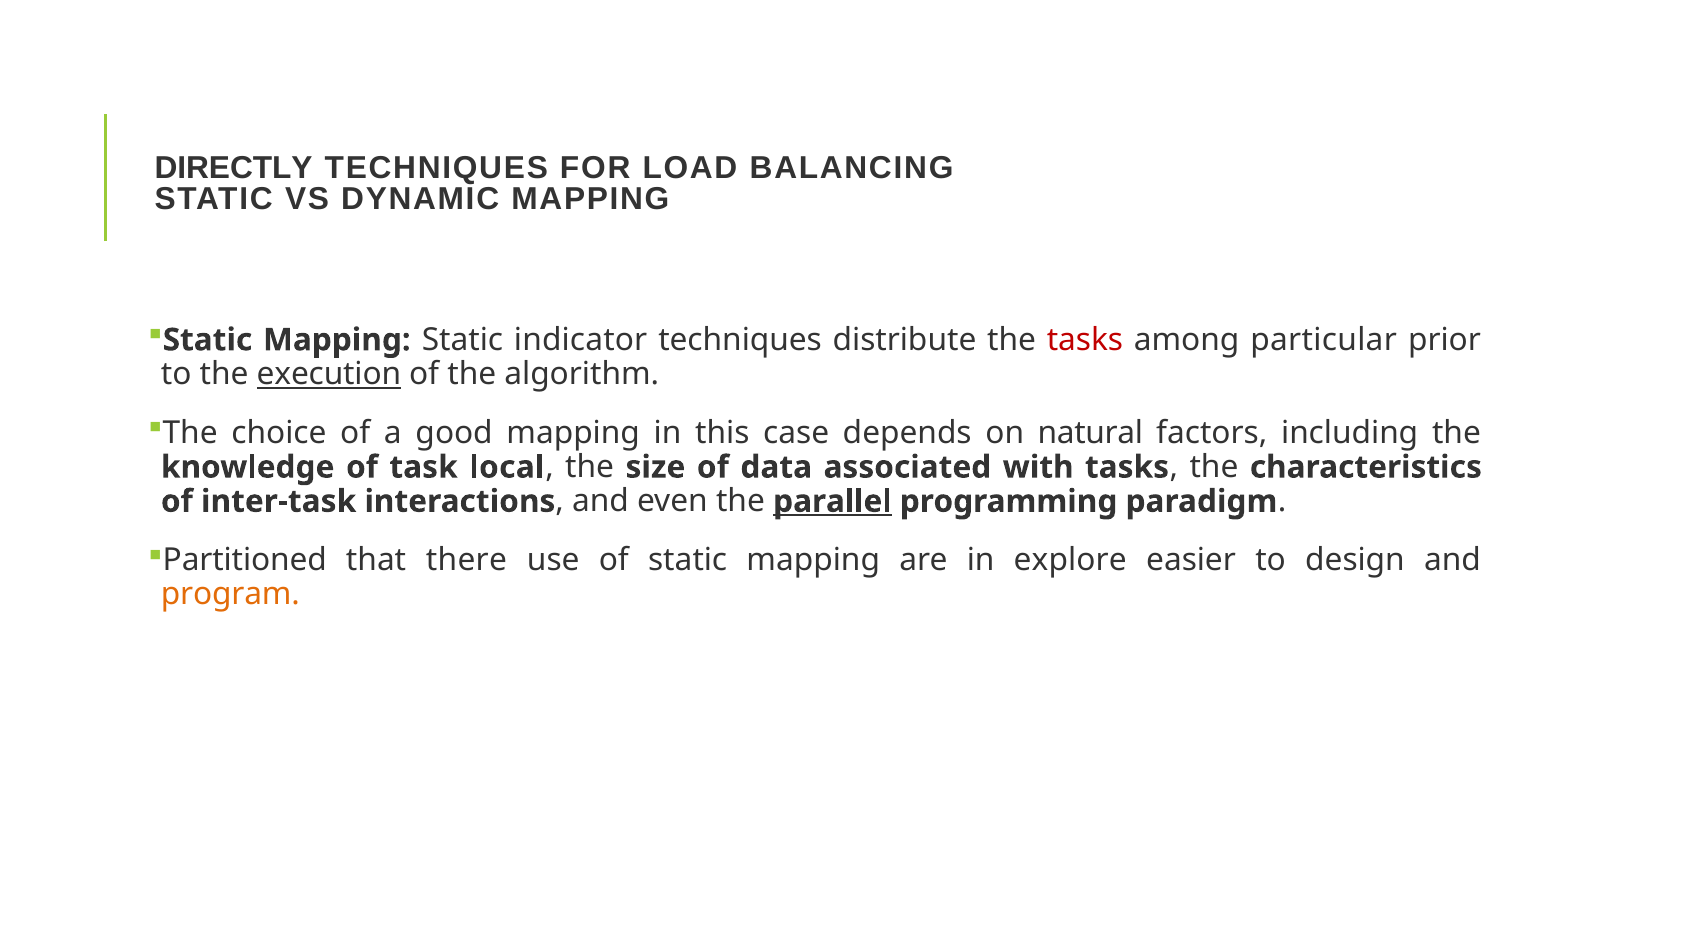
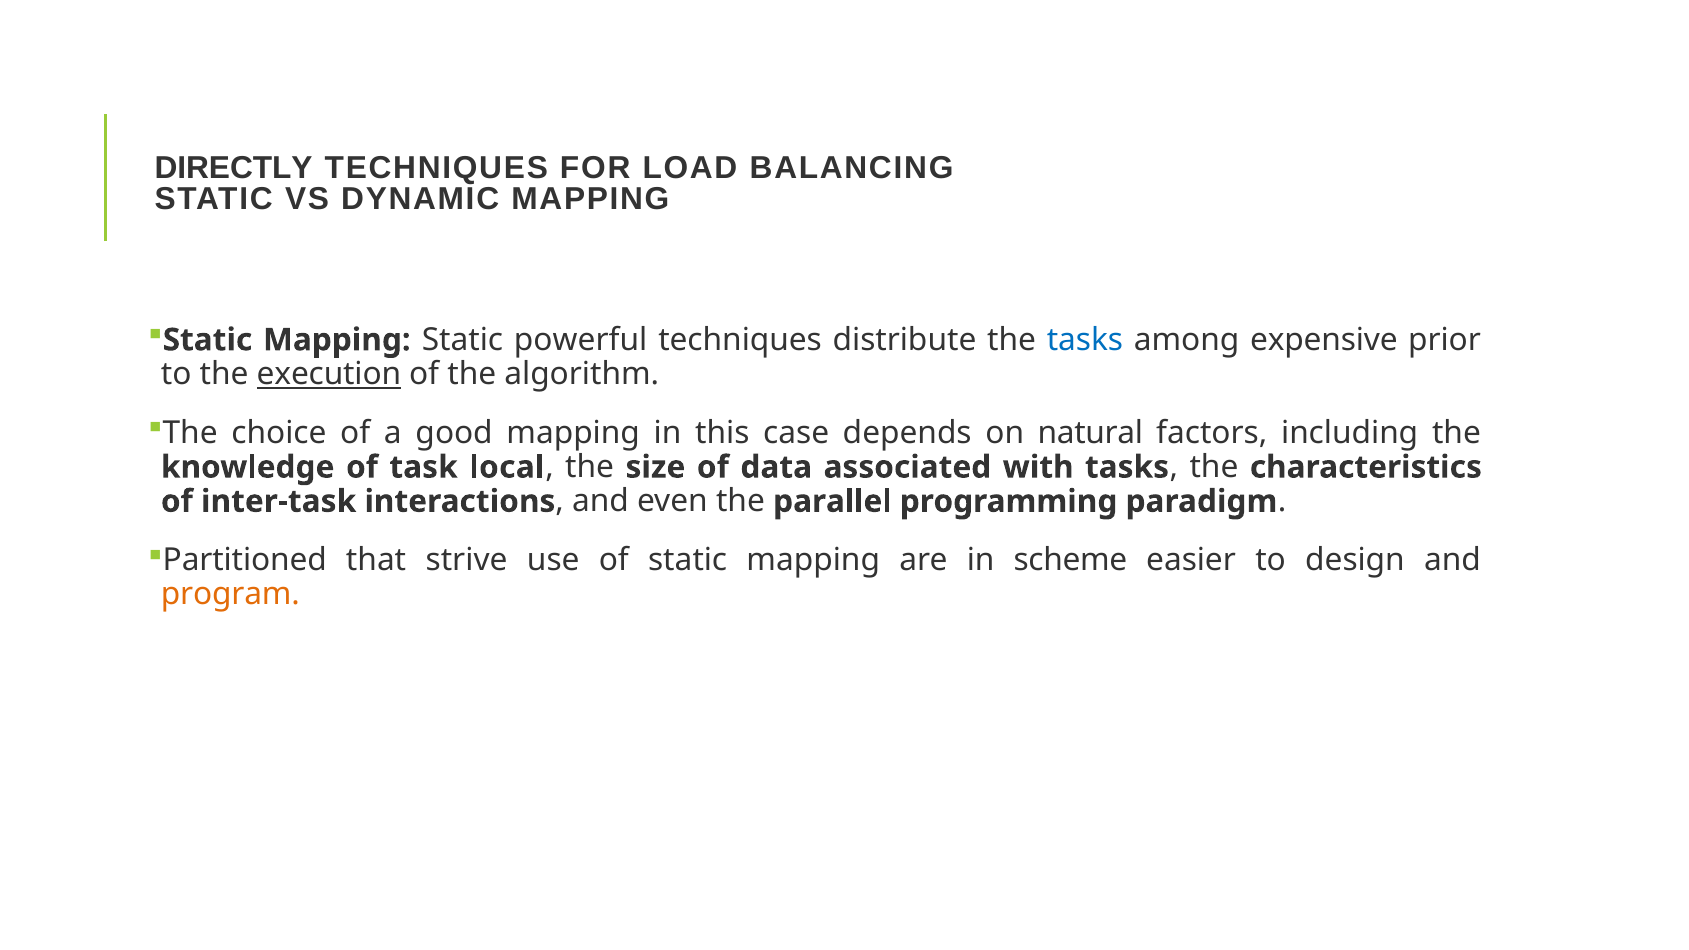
indicator: indicator -> powerful (581, 340)
tasks colour: red -> blue (1085, 340)
particular: particular -> expensive (1324, 340)
parallel underline: present -> none (832, 501)
there: there -> strive (467, 560)
explore: explore -> scheme (1070, 560)
